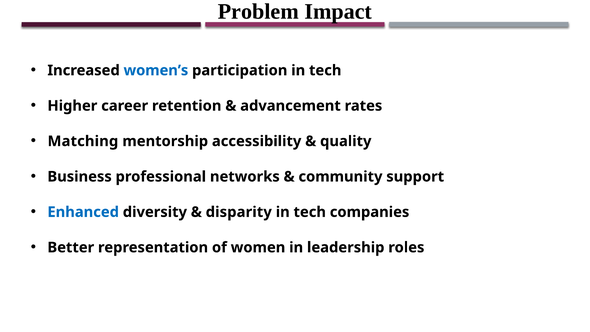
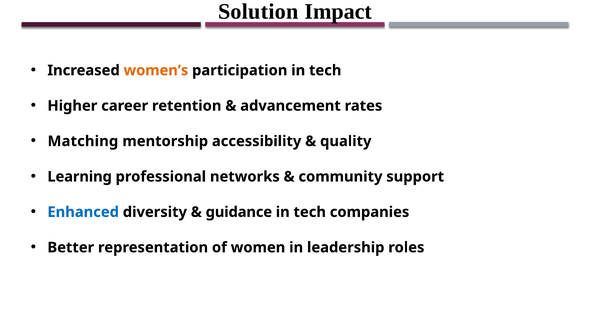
Problem: Problem -> Solution (258, 11)
women’s colour: blue -> orange (156, 70)
Business: Business -> Learning (80, 177)
disparity: disparity -> guidance (239, 212)
